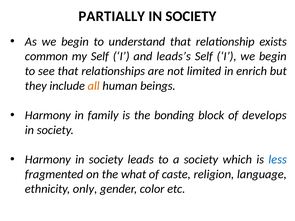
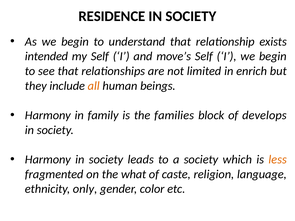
PARTIALLY: PARTIALLY -> RESIDENCE (112, 16)
common: common -> intended (47, 56)
leads’s: leads’s -> move’s (174, 56)
bonding: bonding -> families (174, 115)
less colour: blue -> orange (278, 160)
